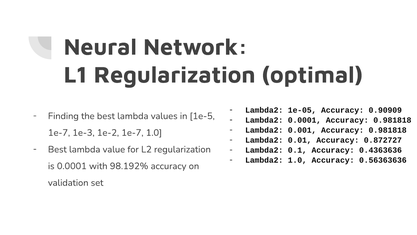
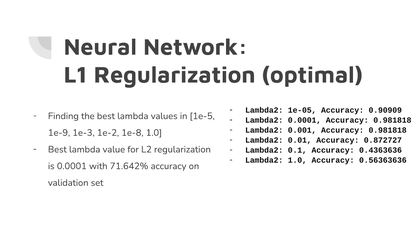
1e-7: 1e-7 -> 1e-9 (59, 132)
1e-2 1e-7: 1e-7 -> 1e-8 (132, 132)
98.192%: 98.192% -> 71.642% (129, 166)
